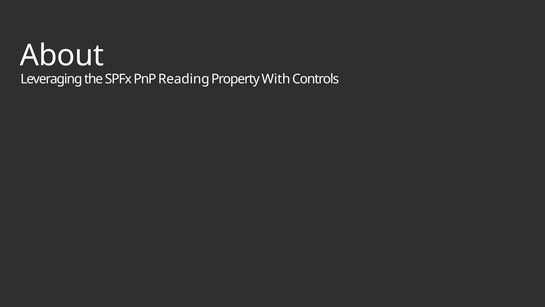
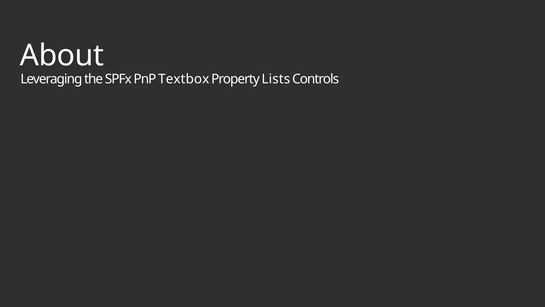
Reading: Reading -> Textbox (184, 79)
With: With -> Lists (276, 79)
